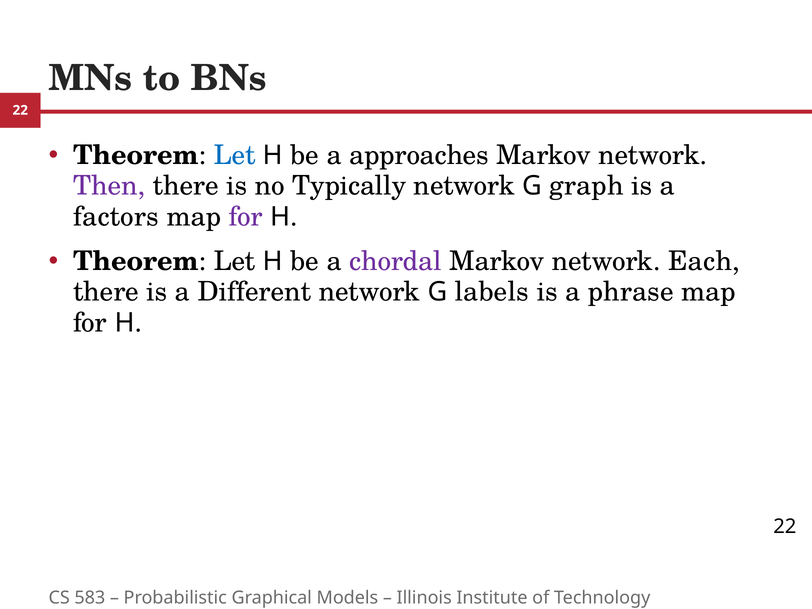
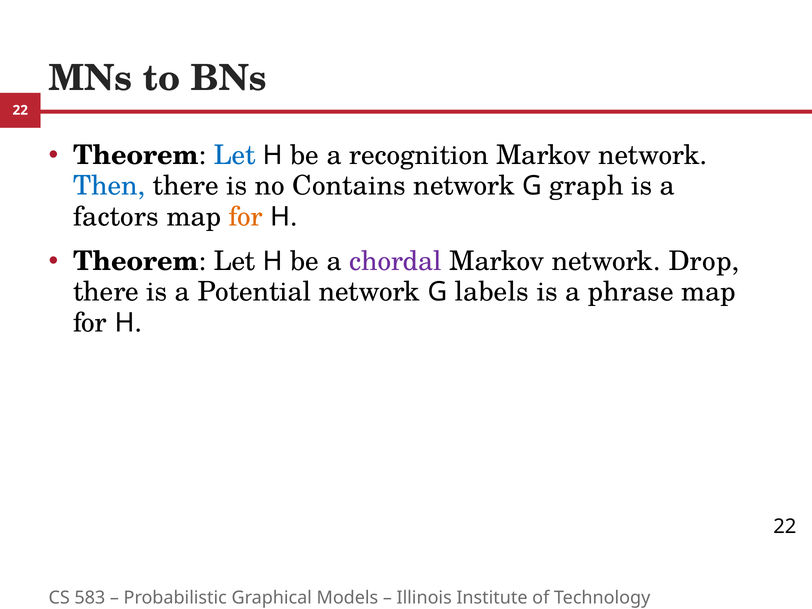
approaches: approaches -> recognition (419, 155)
Then colour: purple -> blue (109, 186)
Typically: Typically -> Contains (349, 186)
for colour: purple -> orange (246, 217)
Each: Each -> Drop (704, 261)
Different: Different -> Potential (254, 292)
